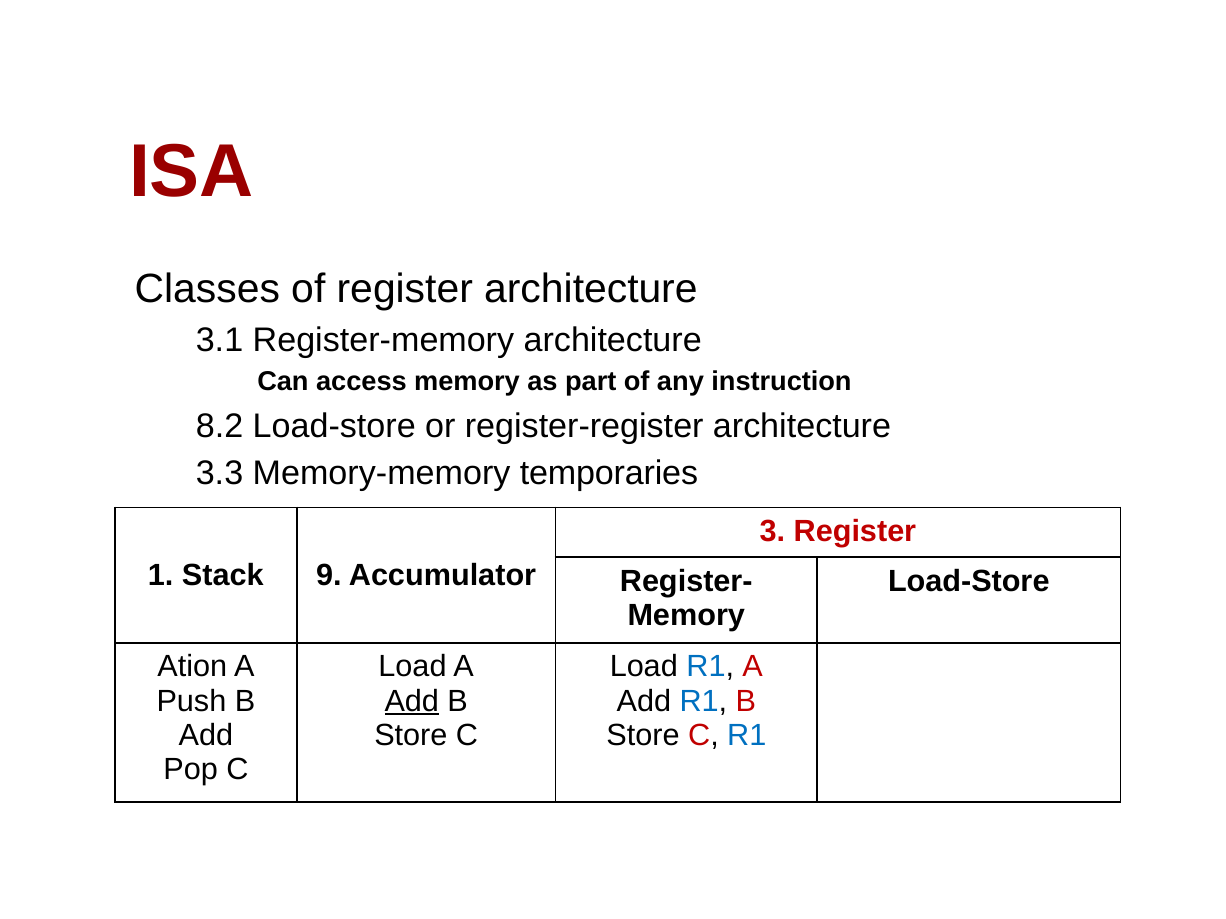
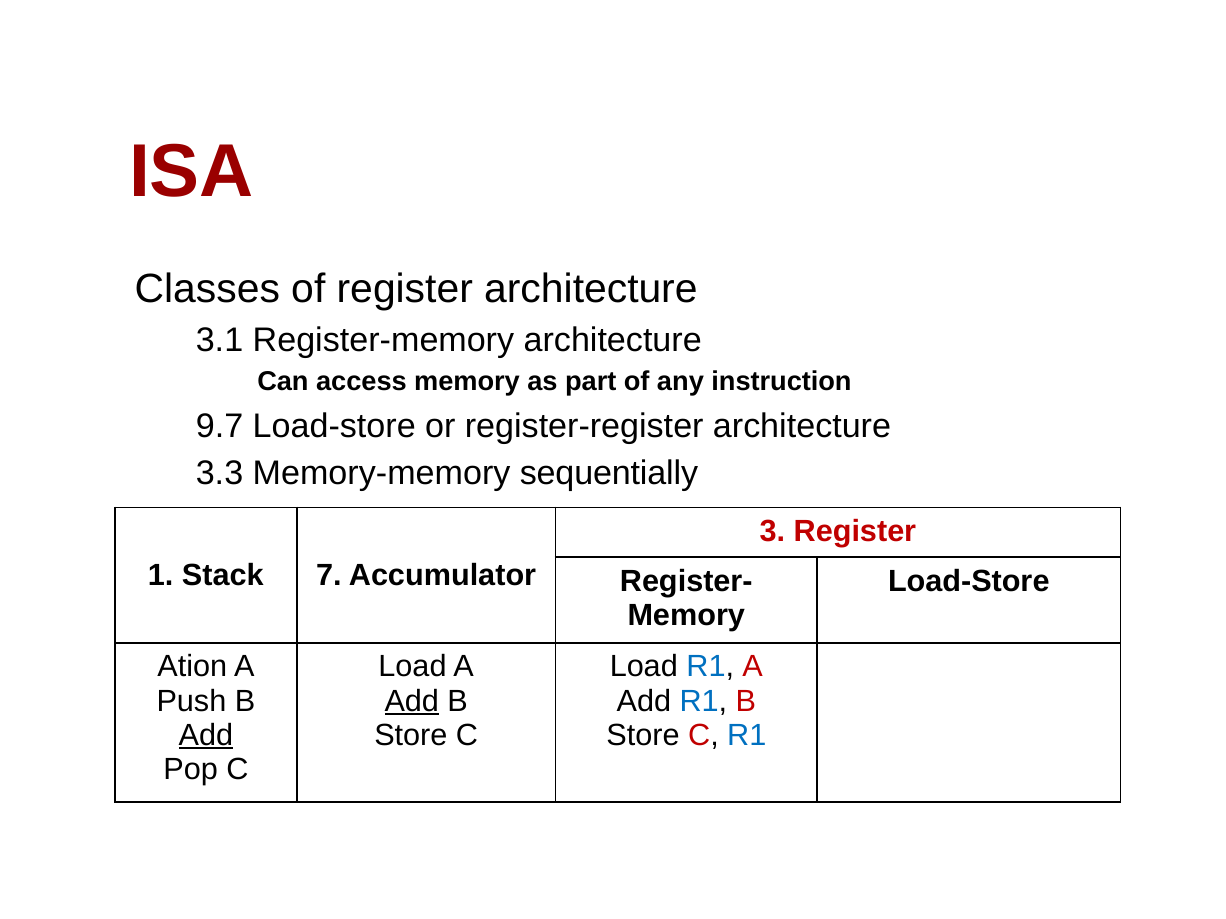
8.2: 8.2 -> 9.7 (220, 426)
temporaries: temporaries -> sequentially (609, 474)
9: 9 -> 7 (329, 576)
Add underline: none -> present (206, 736)
